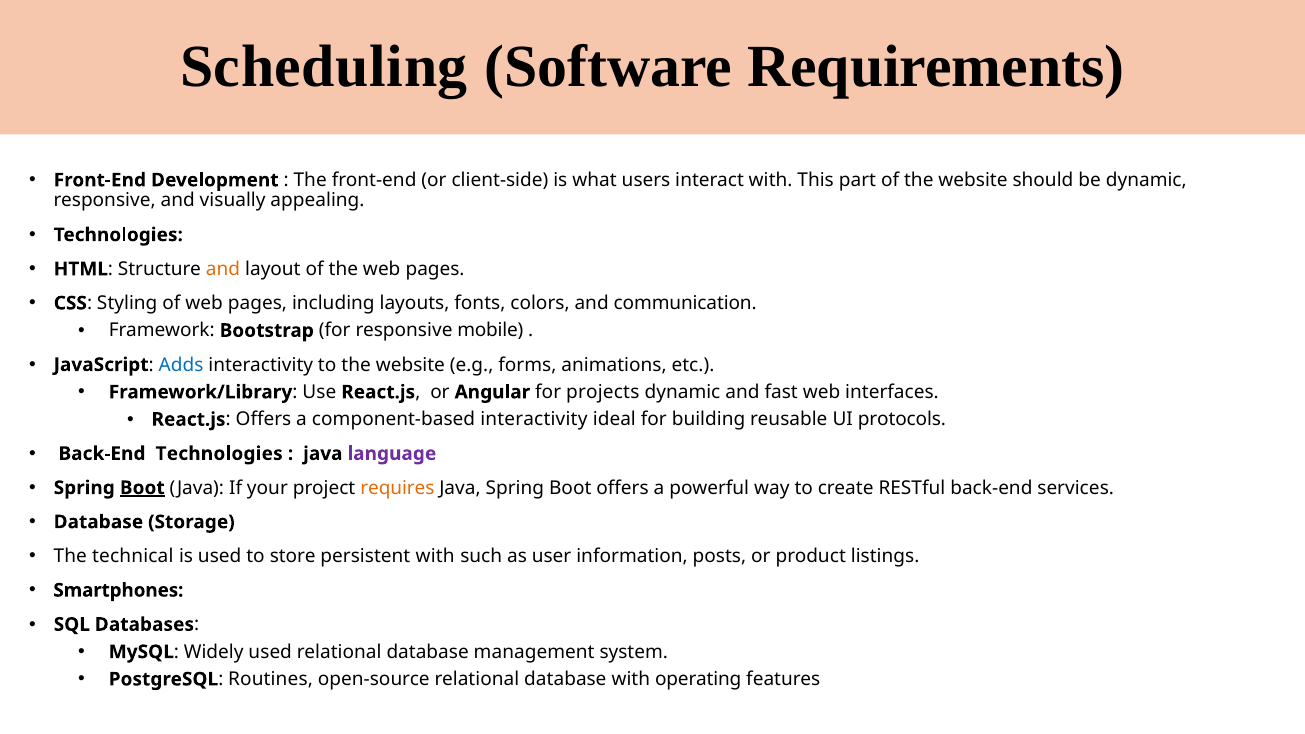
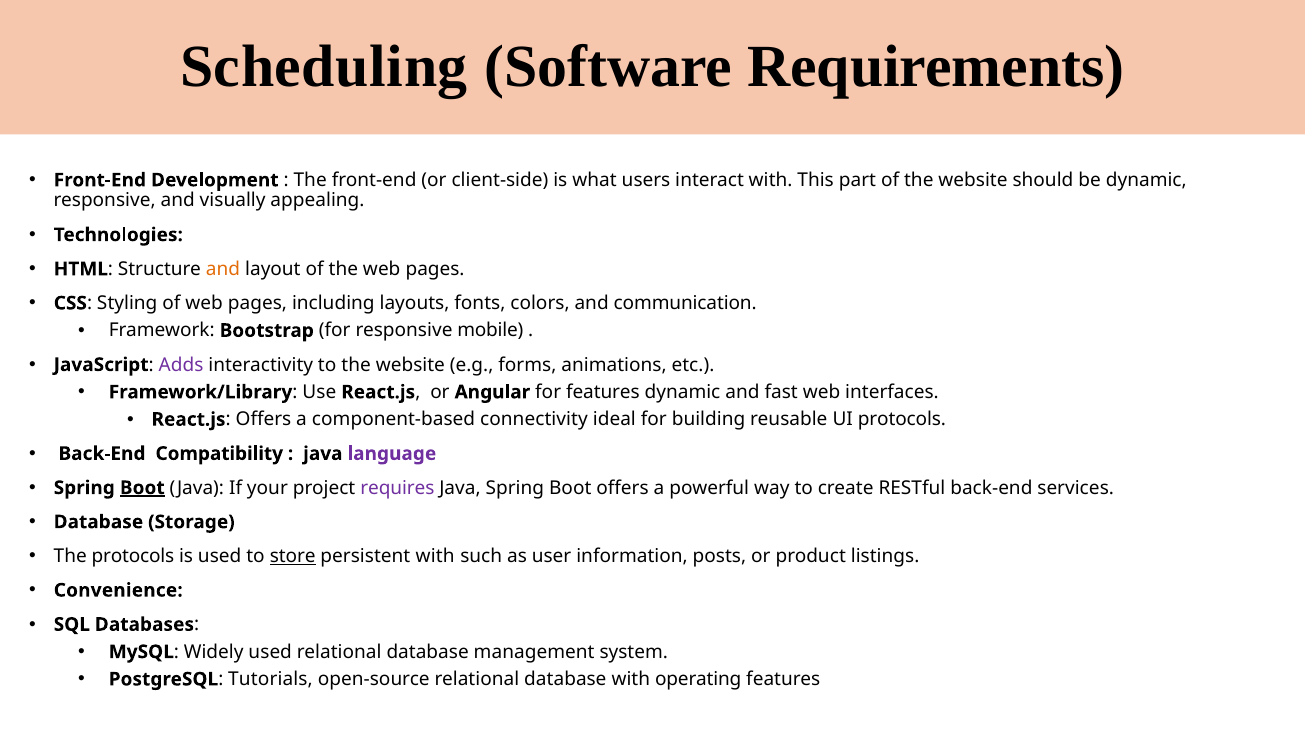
Adds colour: blue -> purple (181, 365)
for projects: projects -> features (603, 392)
component-based interactivity: interactivity -> connectivity (534, 419)
Back-End Technologies: Technologies -> Compatibility (219, 454)
requires colour: orange -> purple (397, 488)
The technical: technical -> protocols (133, 556)
store underline: none -> present (293, 556)
Smartphones: Smartphones -> Convenience (118, 590)
Routines: Routines -> Tutorials (271, 679)
